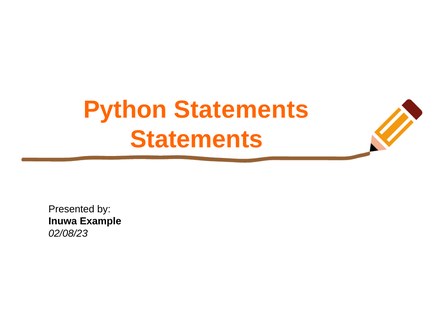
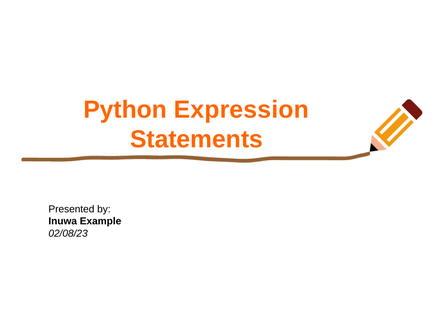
Python Statements: Statements -> Expression (241, 110)
